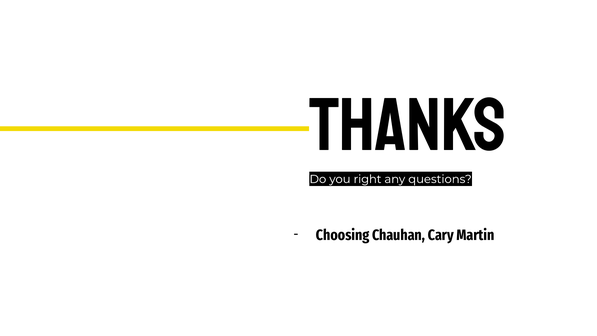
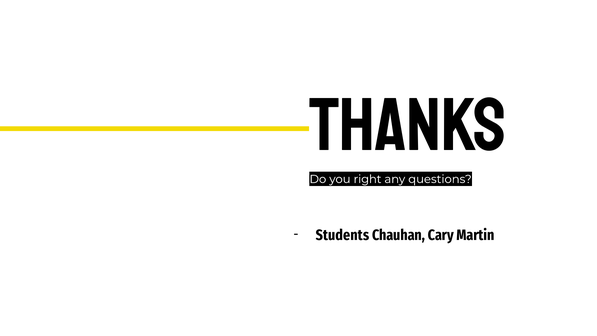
Choosing: Choosing -> Students (342, 235)
